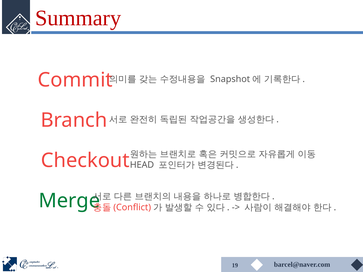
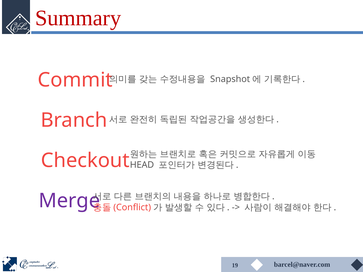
Merge colour: green -> purple (69, 201)
